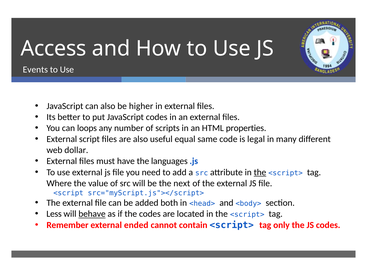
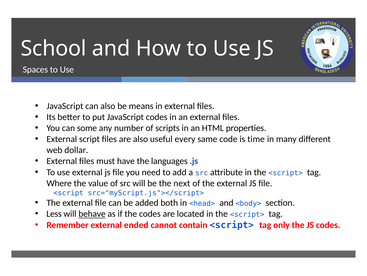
Access: Access -> School (53, 49)
Events: Events -> Spaces (35, 69)
higher: higher -> means (141, 106)
loops: loops -> some (87, 128)
equal: equal -> every (185, 139)
legal: legal -> time (256, 139)
the underline: present -> none (260, 172)
